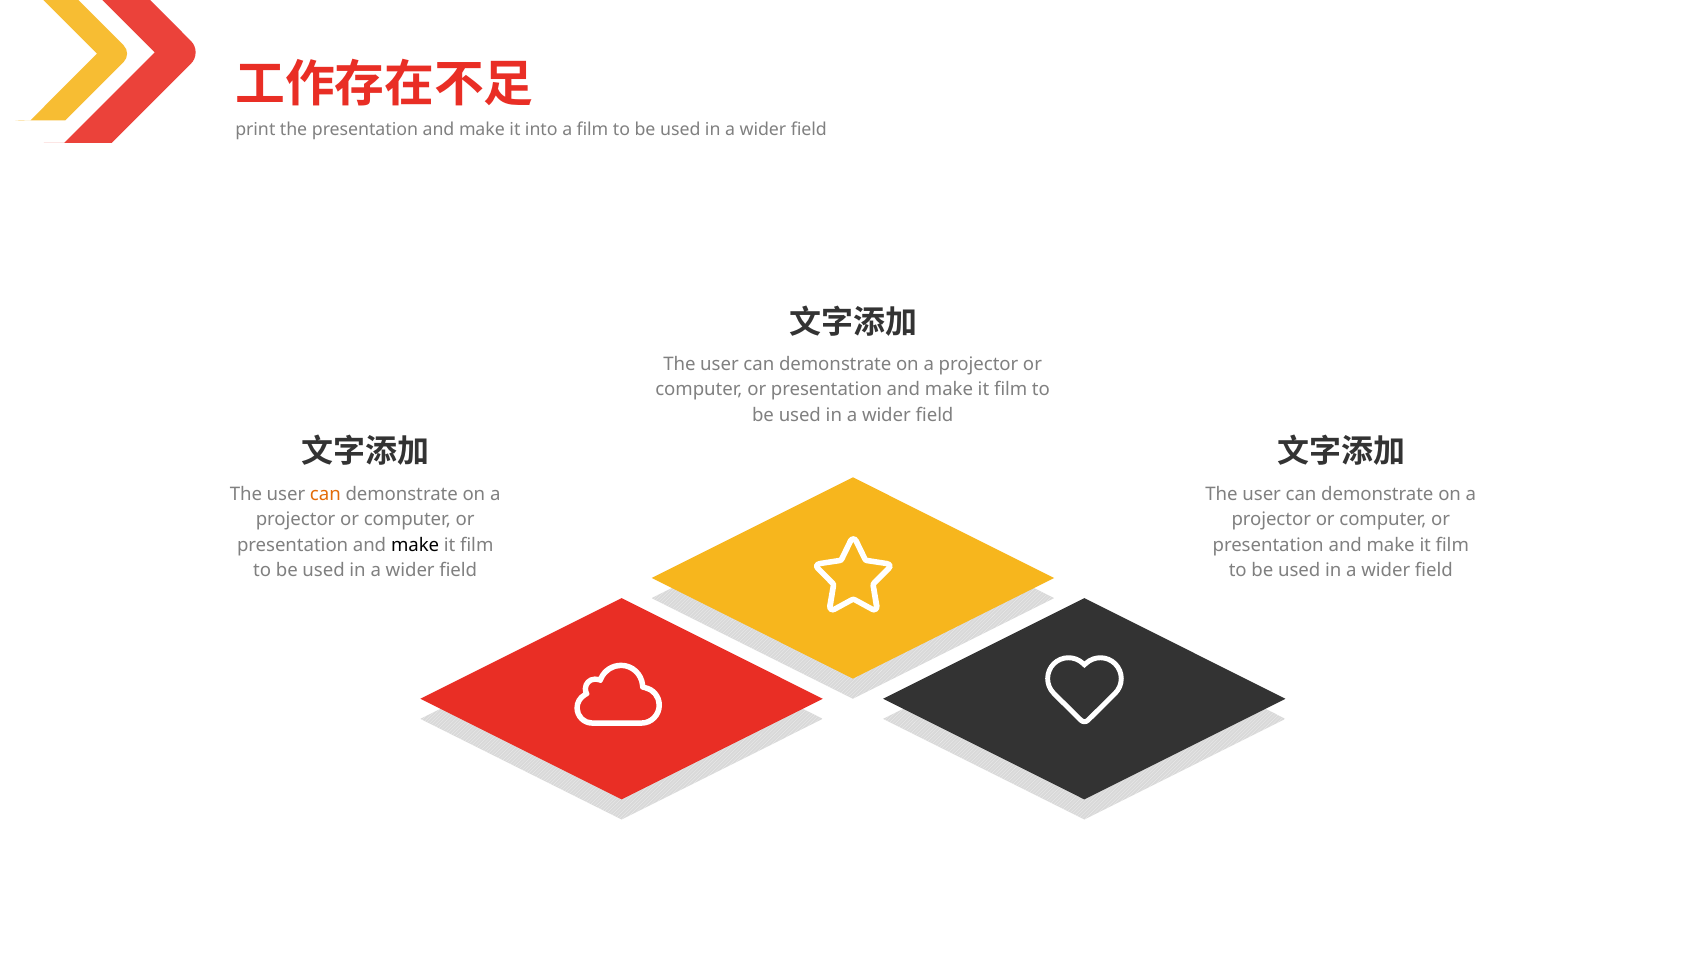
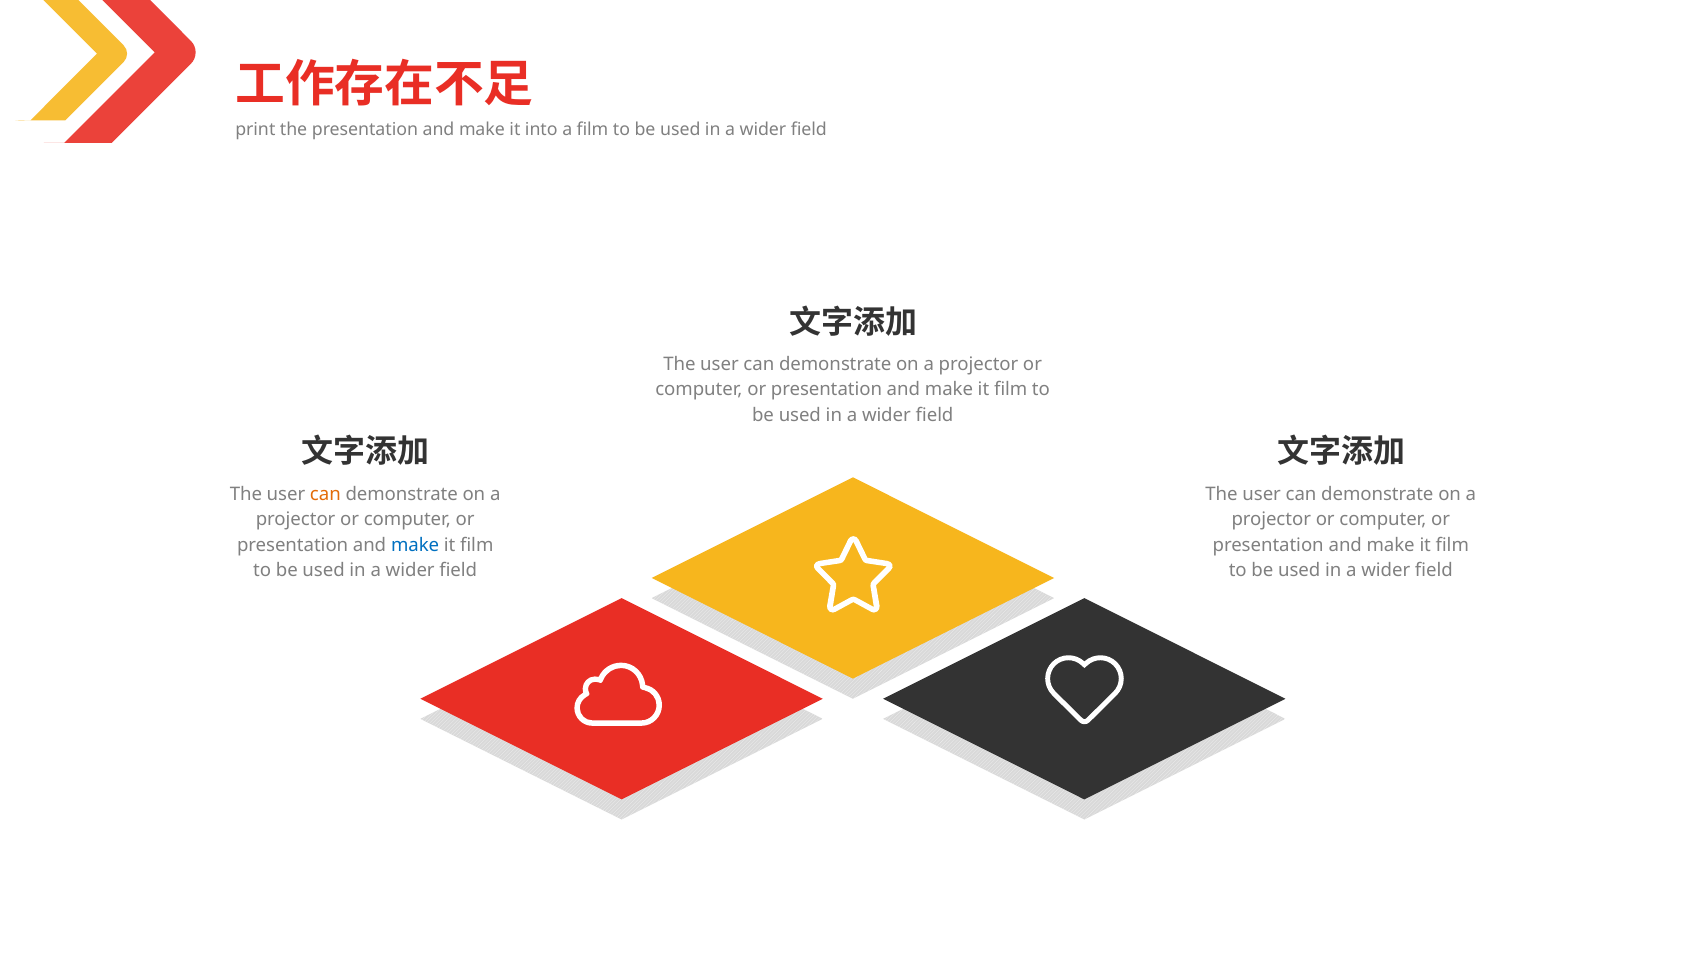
make colour: black -> blue (415, 545)
